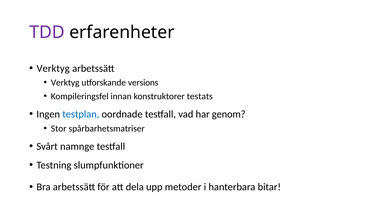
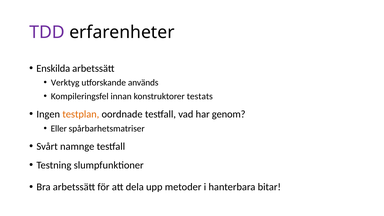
Verktyg: Verktyg -> Enskilda (53, 68)
versions: versions -> används (143, 83)
testplan colour: blue -> orange (81, 114)
Stor: Stor -> Eller (59, 129)
